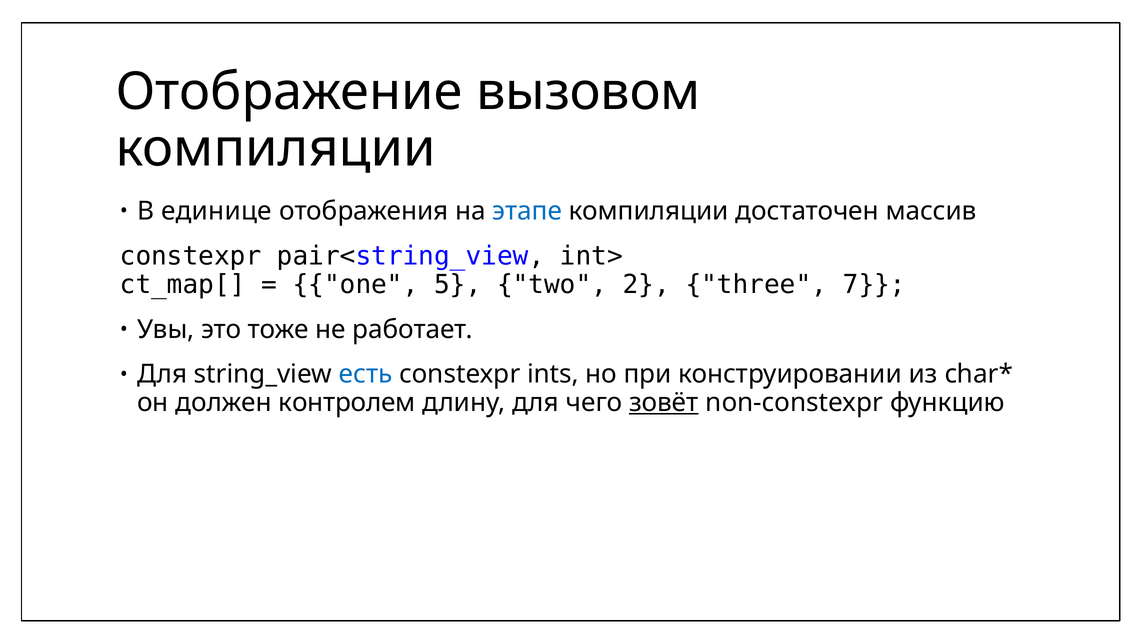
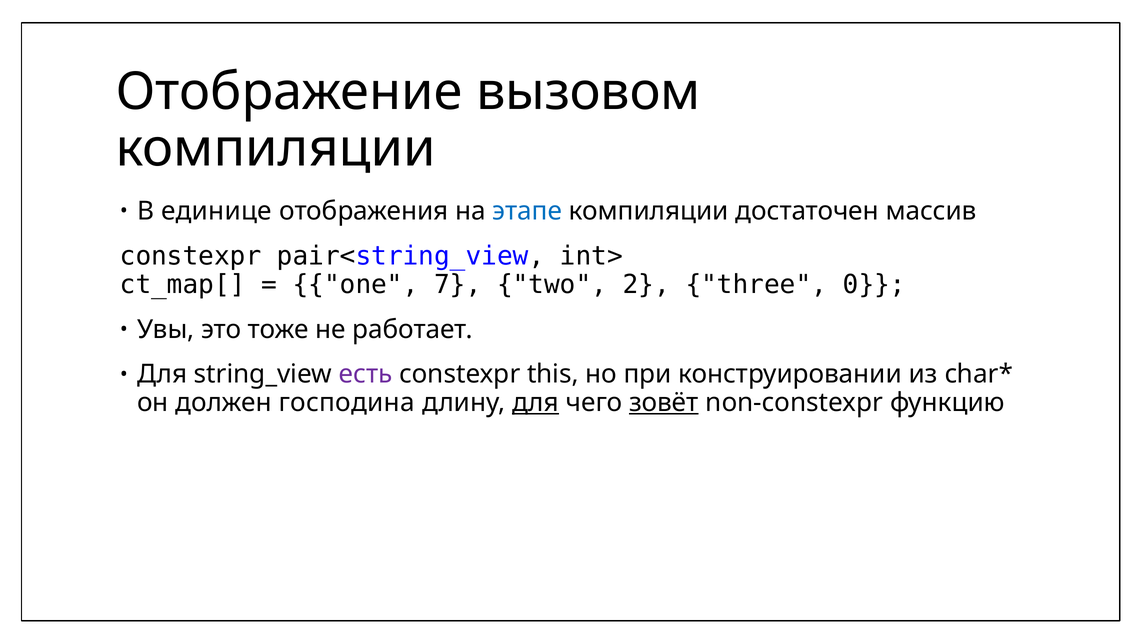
5: 5 -> 7 (458, 284)
7: 7 -> 0 (874, 284)
есть colour: blue -> purple (366, 374)
ints: ints -> this (553, 374)
контролем: контролем -> господина (347, 402)
для underline: none -> present (535, 402)
